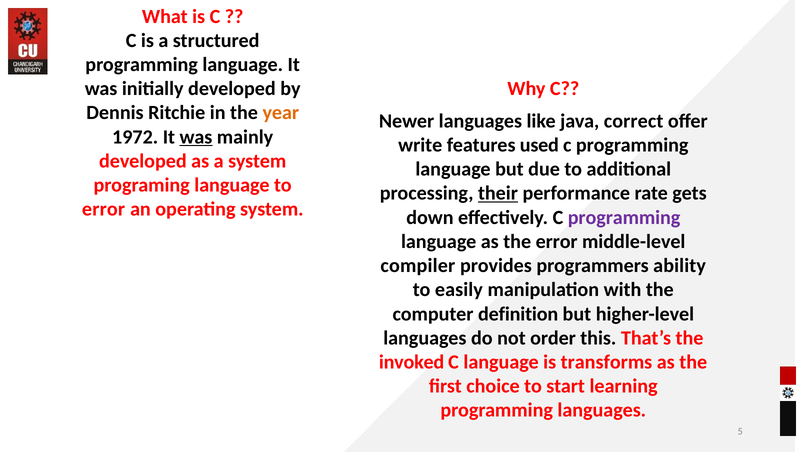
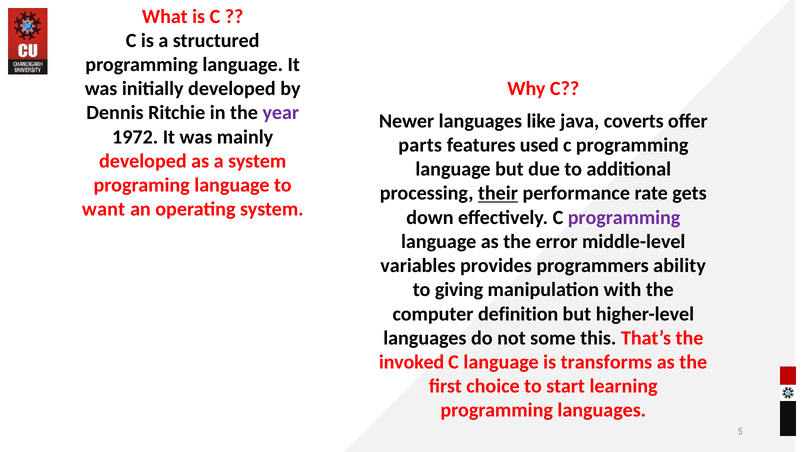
year colour: orange -> purple (281, 113)
correct: correct -> coverts (634, 121)
was underline: present -> none (196, 137)
write: write -> parts (420, 145)
error: error -> want (104, 209)
compiler: compiler -> variables (418, 266)
easily: easily -> giving (459, 290)
order: order -> some (553, 338)
